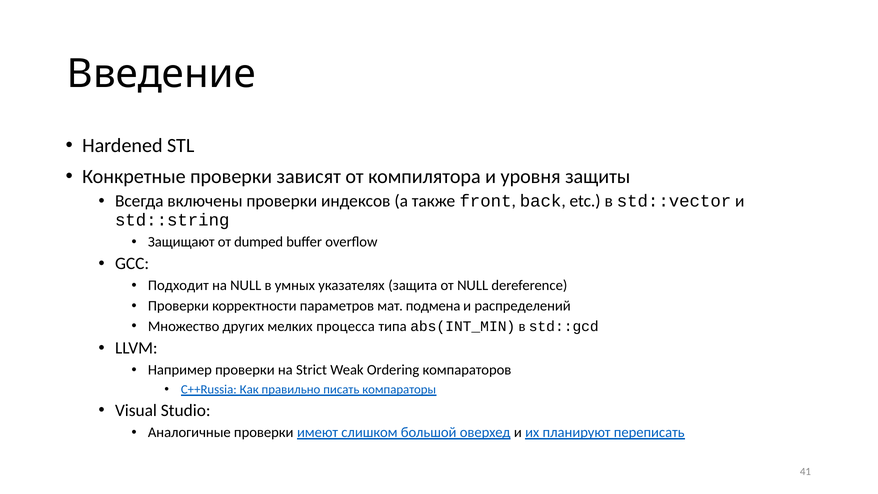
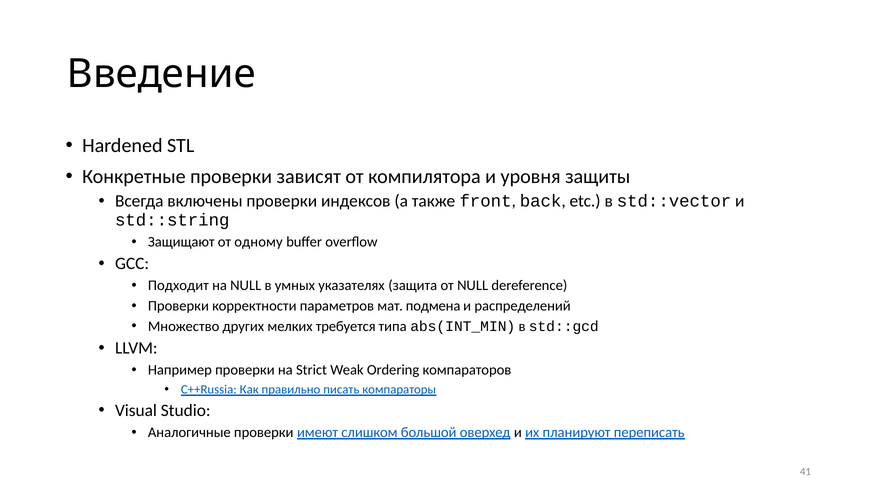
dumped: dumped -> одному (258, 242)
процесса: процесса -> требуется (346, 326)
